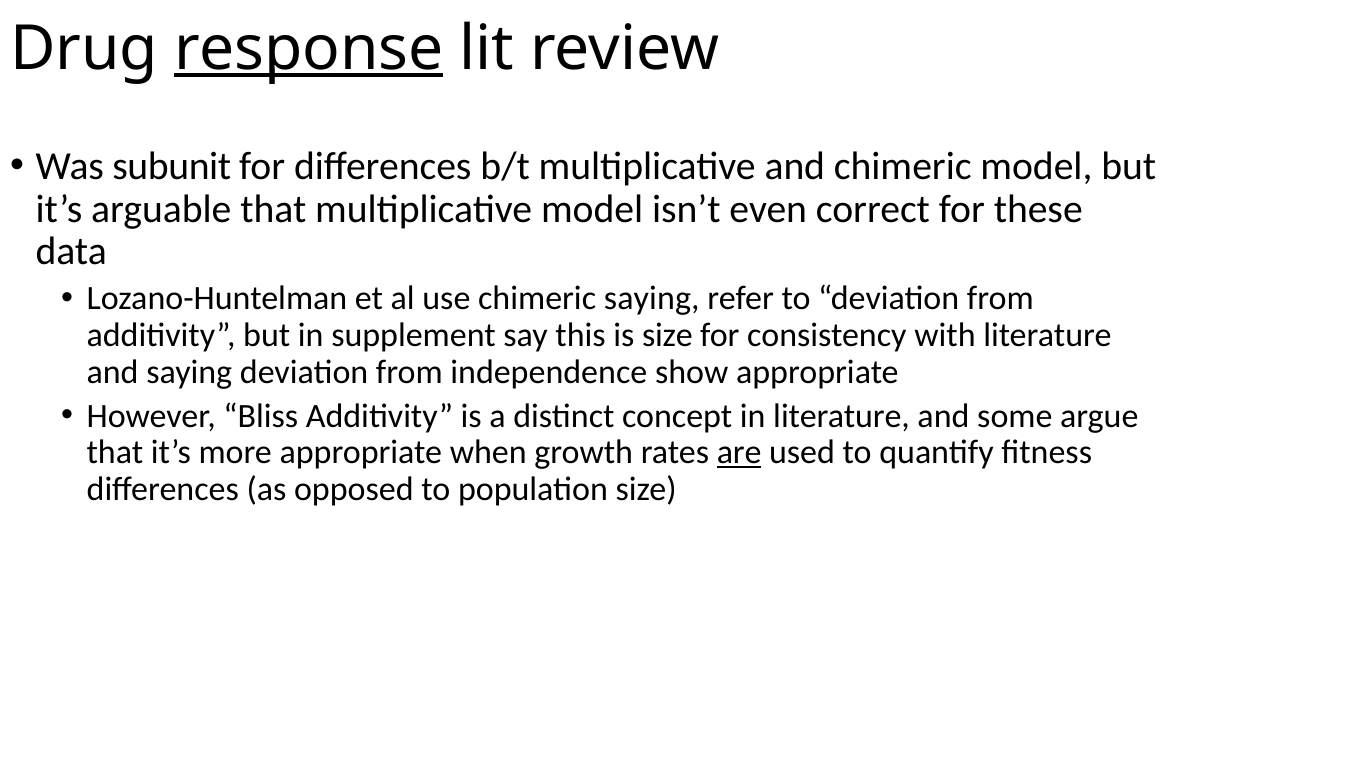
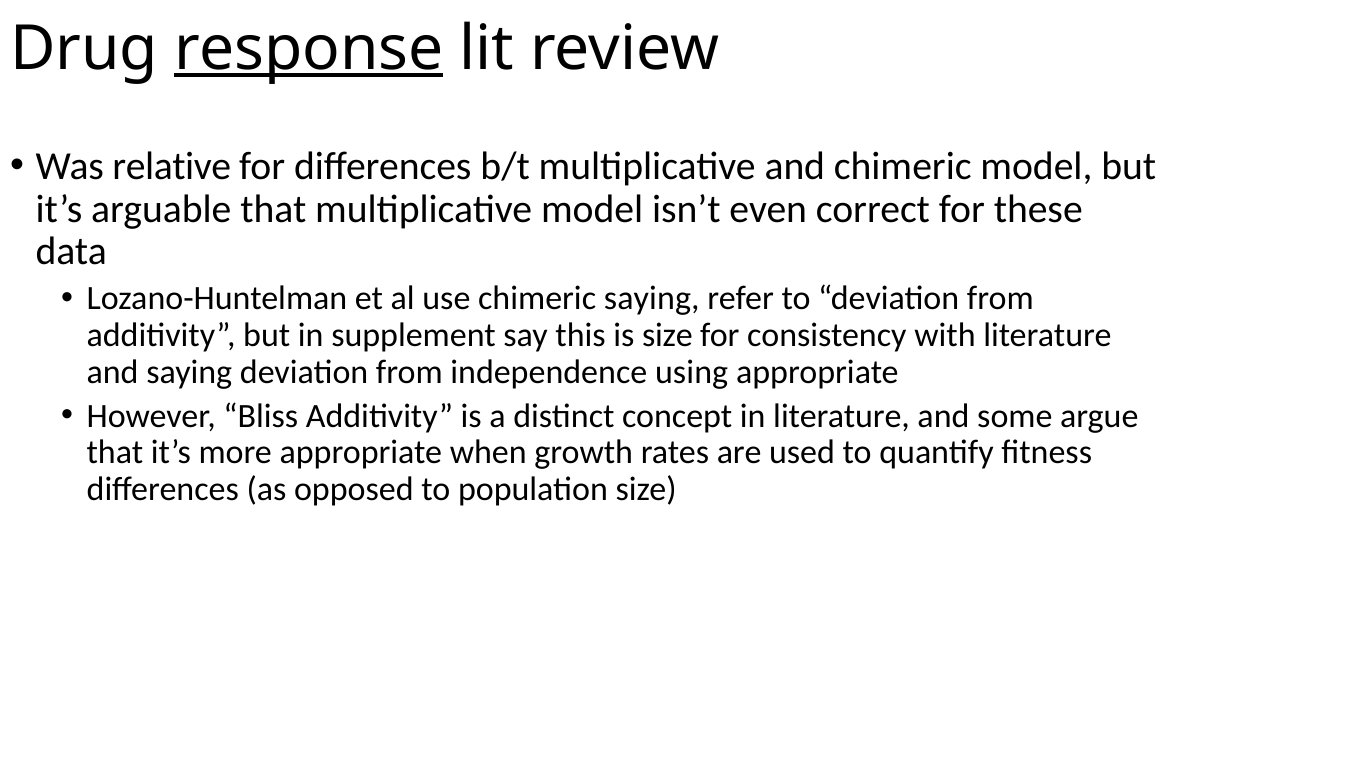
subunit: subunit -> relative (172, 166)
show: show -> using (692, 372)
are underline: present -> none (739, 453)
